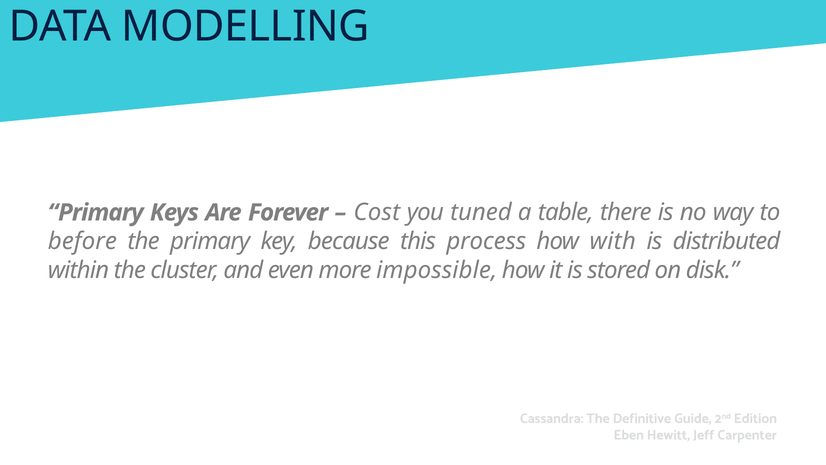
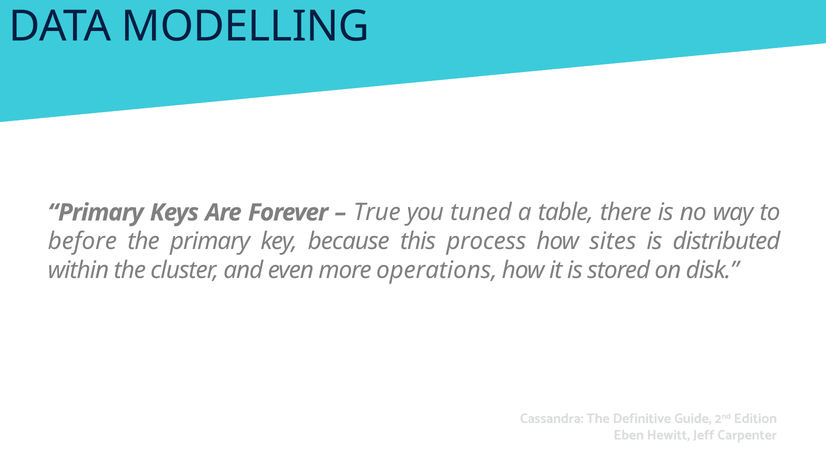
Cost: Cost -> True (377, 212)
with: with -> sites (613, 241)
impossible: impossible -> operations (437, 270)
